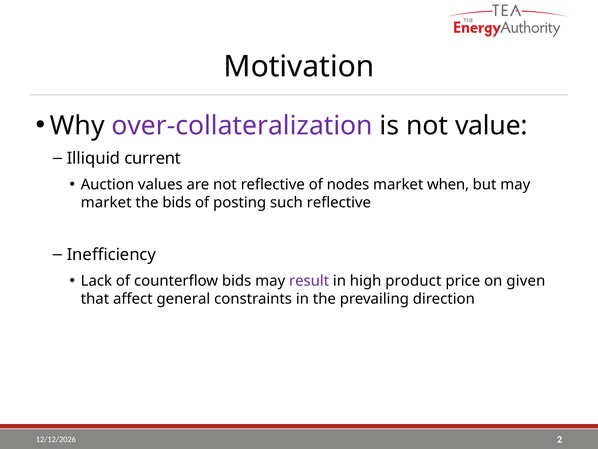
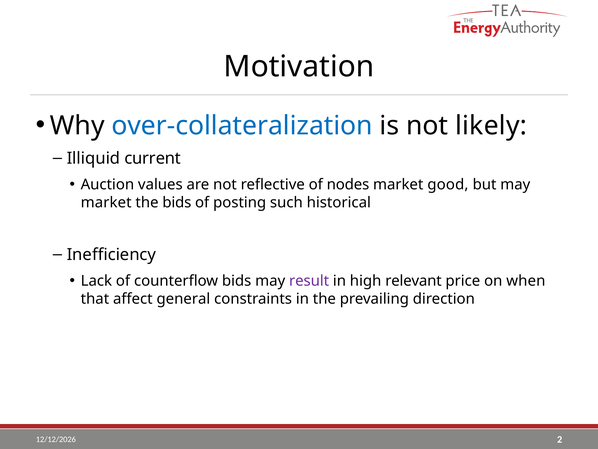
over-collateralization colour: purple -> blue (242, 125)
value: value -> likely (491, 125)
when: when -> good (448, 184)
such reflective: reflective -> historical (339, 202)
product: product -> relevant (413, 281)
given: given -> when (526, 281)
